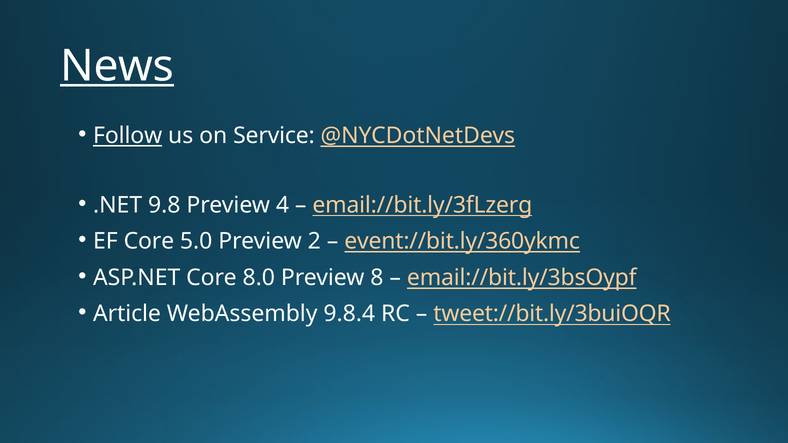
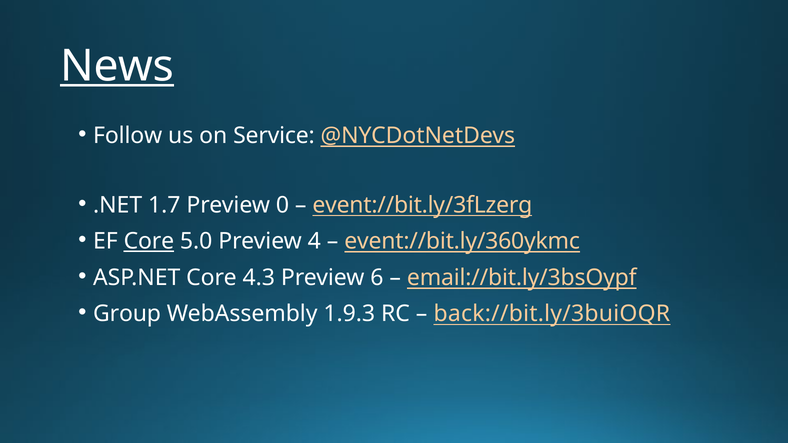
Follow underline: present -> none (128, 136)
9.8: 9.8 -> 1.7 (164, 205)
4: 4 -> 0 (282, 205)
email://bit.ly/3fLzerg: email://bit.ly/3fLzerg -> event://bit.ly/3fLzerg (422, 205)
Core underline: none -> present (149, 241)
2: 2 -> 4 (314, 241)
8.0: 8.0 -> 4.3 (259, 278)
8: 8 -> 6 (377, 278)
Article: Article -> Group (127, 314)
9.8.4: 9.8.4 -> 1.9.3 (349, 314)
tweet://bit.ly/3buiOQR: tweet://bit.ly/3buiOQR -> back://bit.ly/3buiOQR (552, 314)
